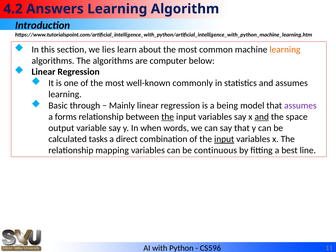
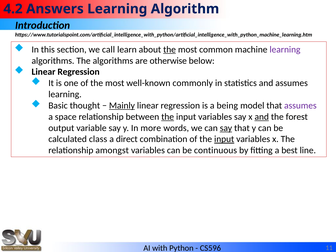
lies: lies -> call (108, 49)
the underline: none -> present (170, 49)
learning colour: orange -> purple (285, 49)
computer: computer -> otherwise (168, 61)
through: through -> thought (85, 106)
Mainly underline: none -> present (122, 106)
forms: forms -> space (66, 117)
space: space -> forest (297, 117)
when: when -> more (151, 128)
say underline: none -> present (226, 128)
tasks: tasks -> class (98, 139)
mapping: mapping -> amongst (112, 150)
